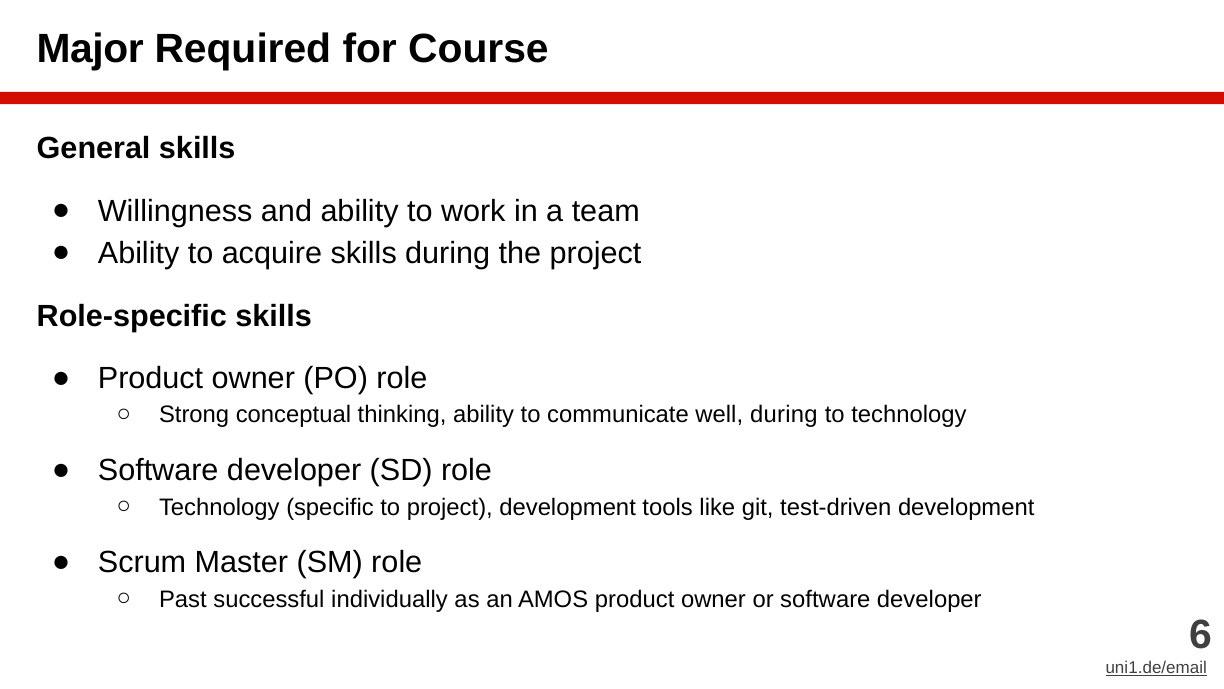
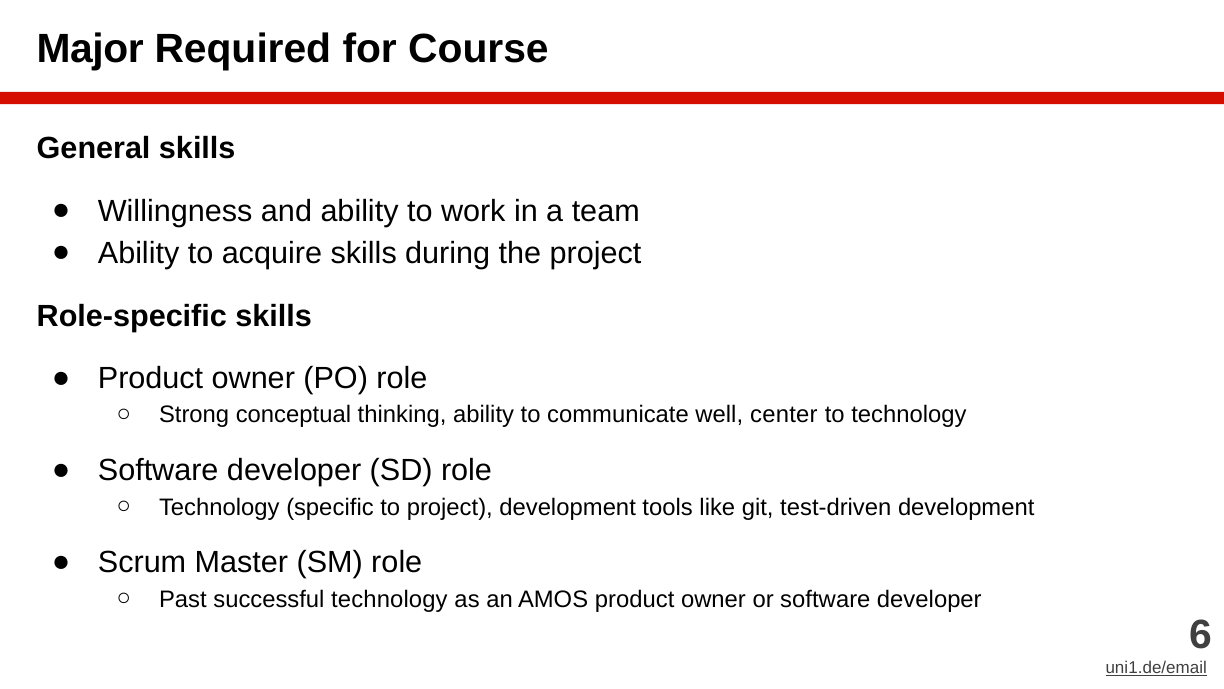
well during: during -> center (784, 415)
successful individually: individually -> technology (389, 599)
